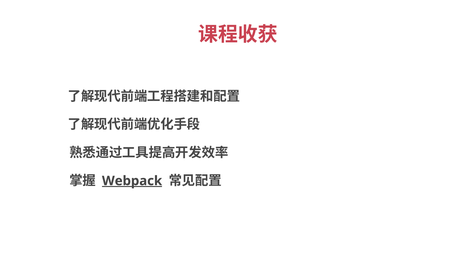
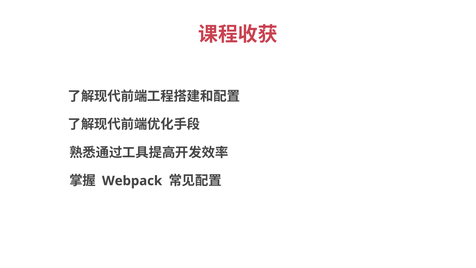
Webpack underline: present -> none (132, 181)
